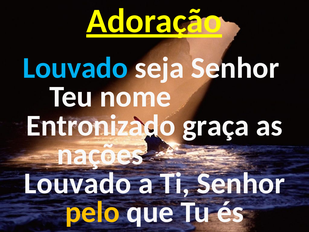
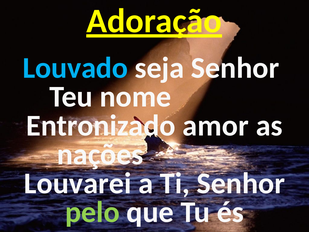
graça: graça -> amor (216, 125)
Louvado: Louvado -> Louvarei (78, 183)
pelo colour: yellow -> light green (92, 212)
